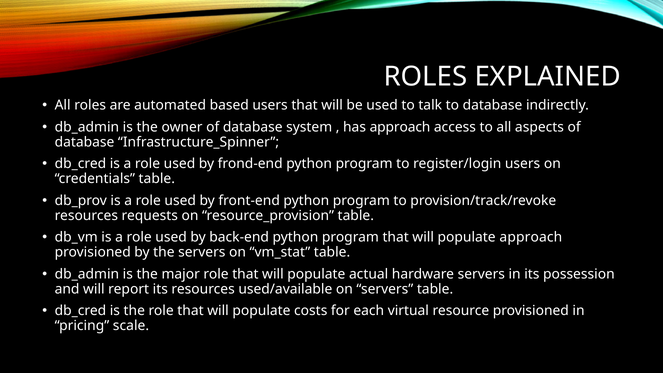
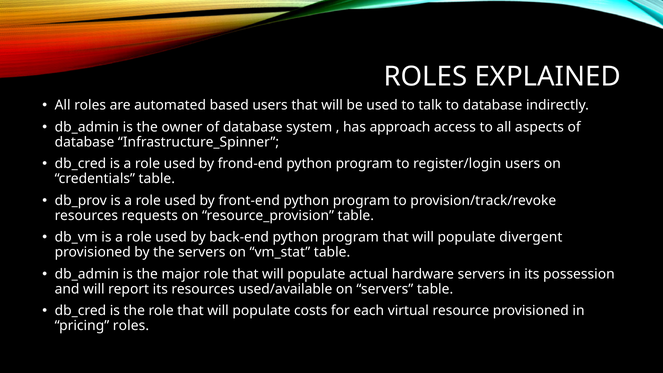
populate approach: approach -> divergent (531, 237)
pricing scale: scale -> roles (131, 326)
